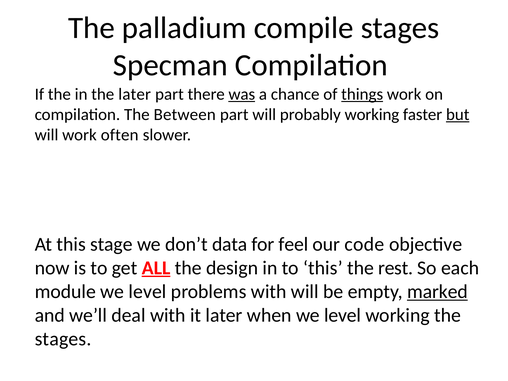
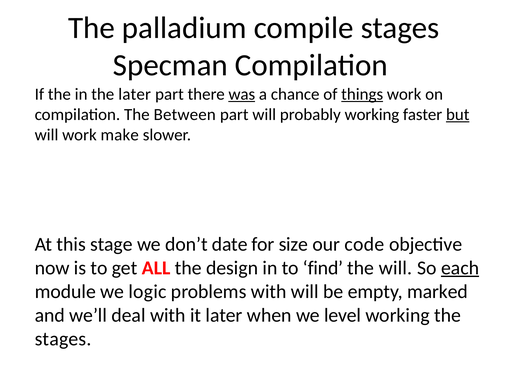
often: often -> make (120, 135)
data: data -> date (230, 244)
feel: feel -> size (293, 244)
ALL underline: present -> none (156, 268)
to this: this -> find (323, 268)
the rest: rest -> will (395, 268)
each underline: none -> present (460, 268)
module we level: level -> logic (147, 292)
marked underline: present -> none (437, 292)
